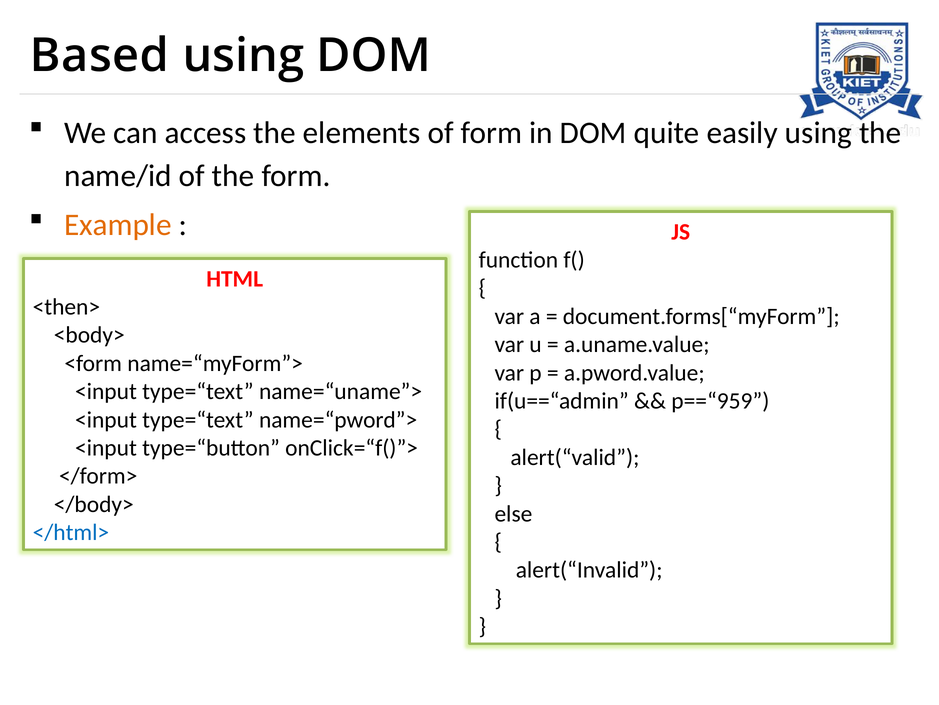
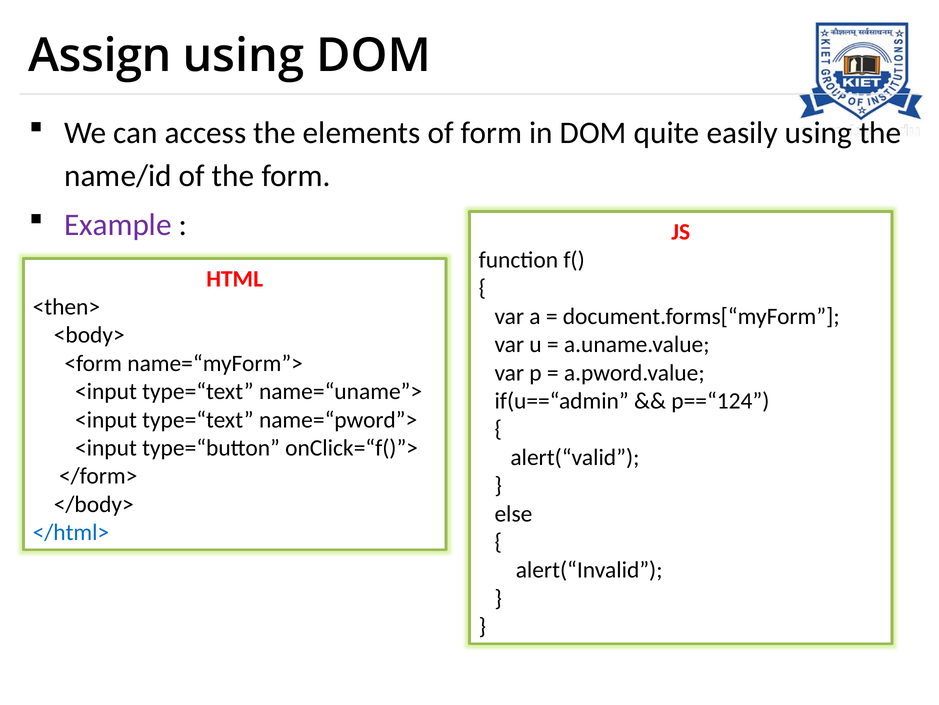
Based: Based -> Assign (100, 56)
Example colour: orange -> purple (118, 225)
p==“959: p==“959 -> p==“124 (720, 401)
